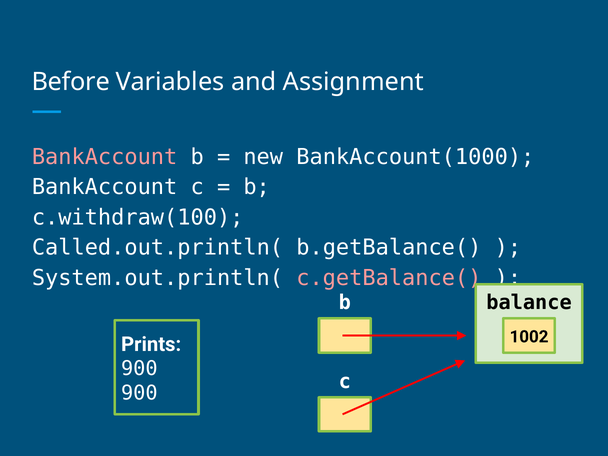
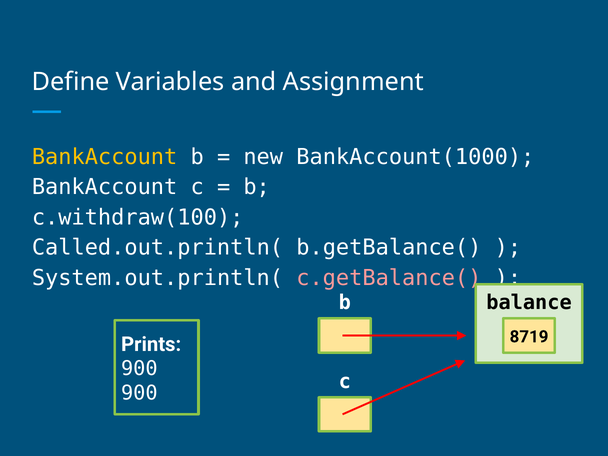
Before: Before -> Define (71, 82)
BankAccount colour: pink -> yellow (105, 157)
1002: 1002 -> 8719 (529, 337)
